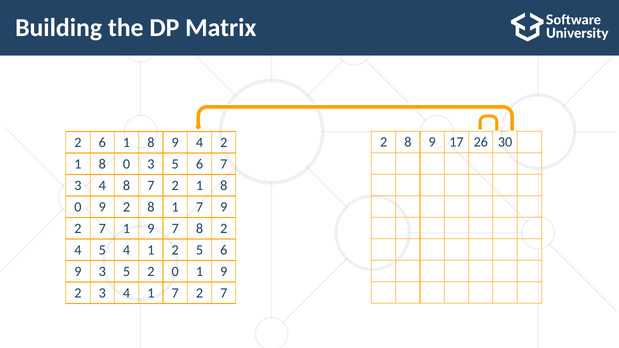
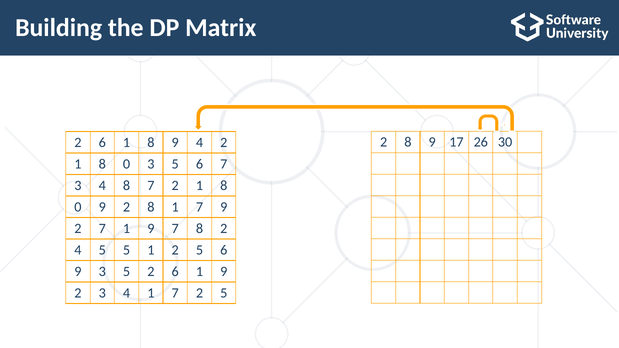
5 4: 4 -> 5 (127, 250)
5 2 0: 0 -> 6 (175, 272)
7 2 7: 7 -> 5 (224, 293)
